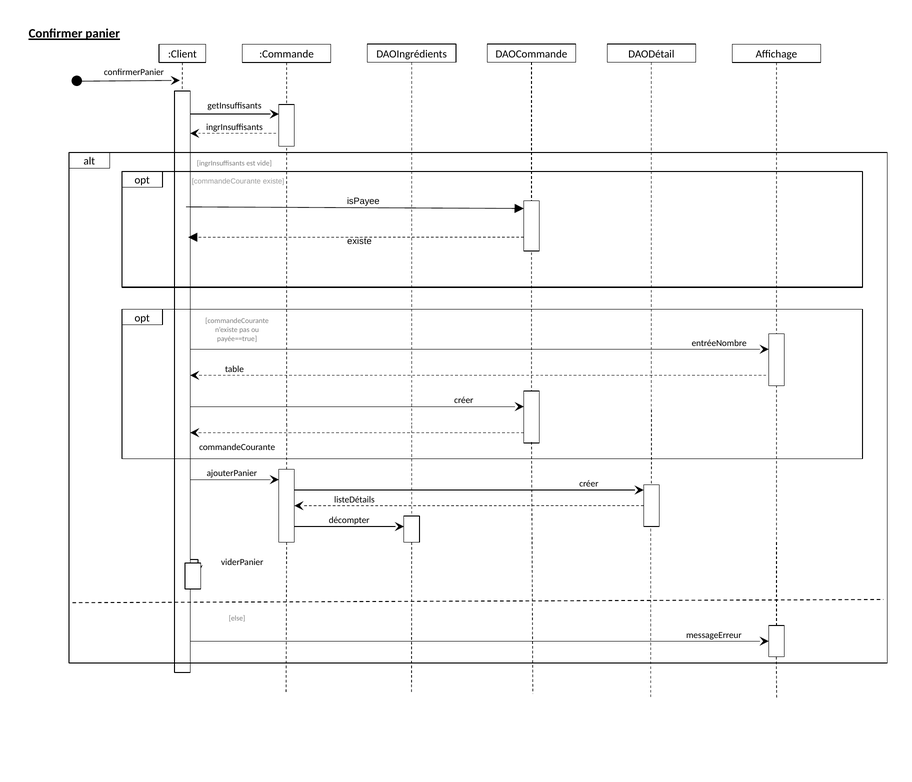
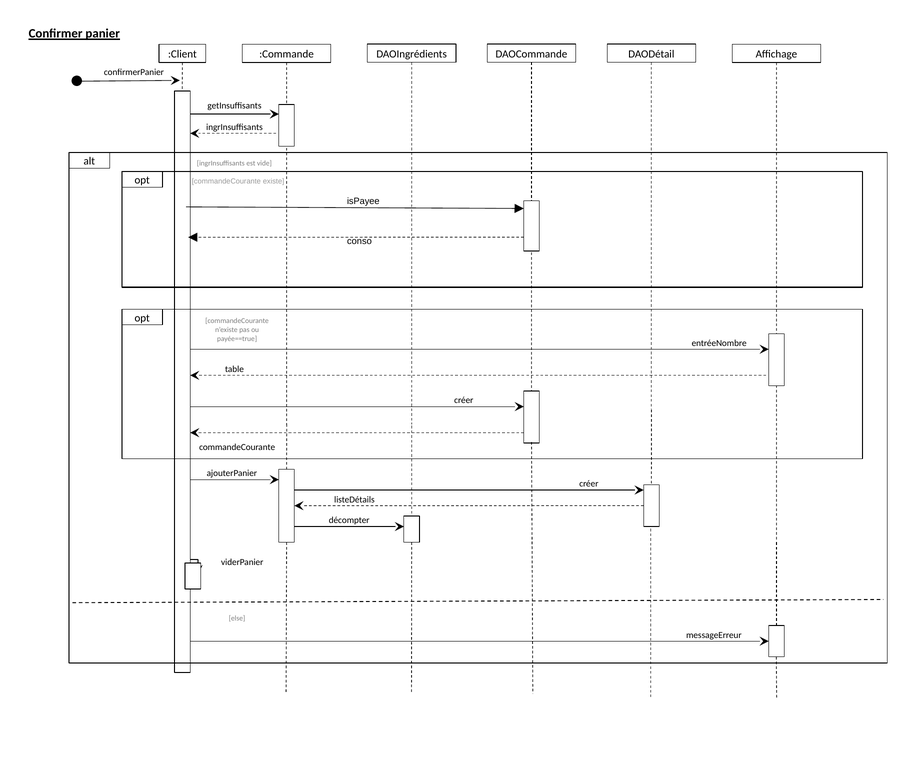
existe: existe -> conso (359, 241)
